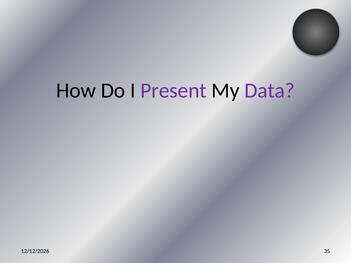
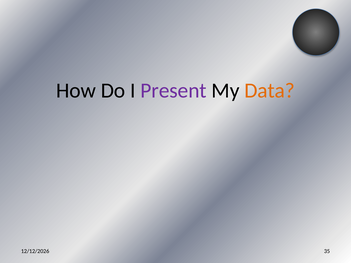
Data colour: purple -> orange (270, 91)
